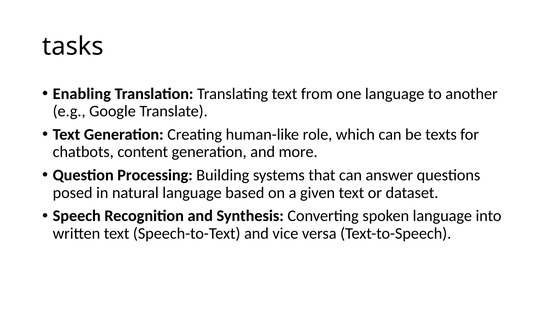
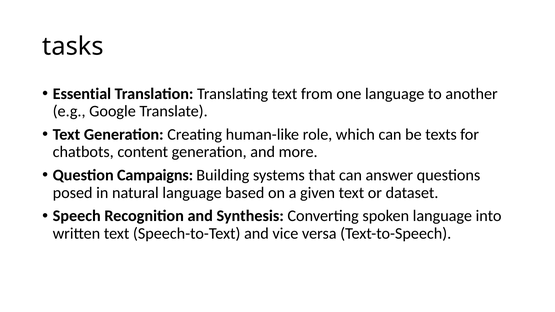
Enabling: Enabling -> Essential (82, 94)
Processing: Processing -> Campaigns (155, 175)
